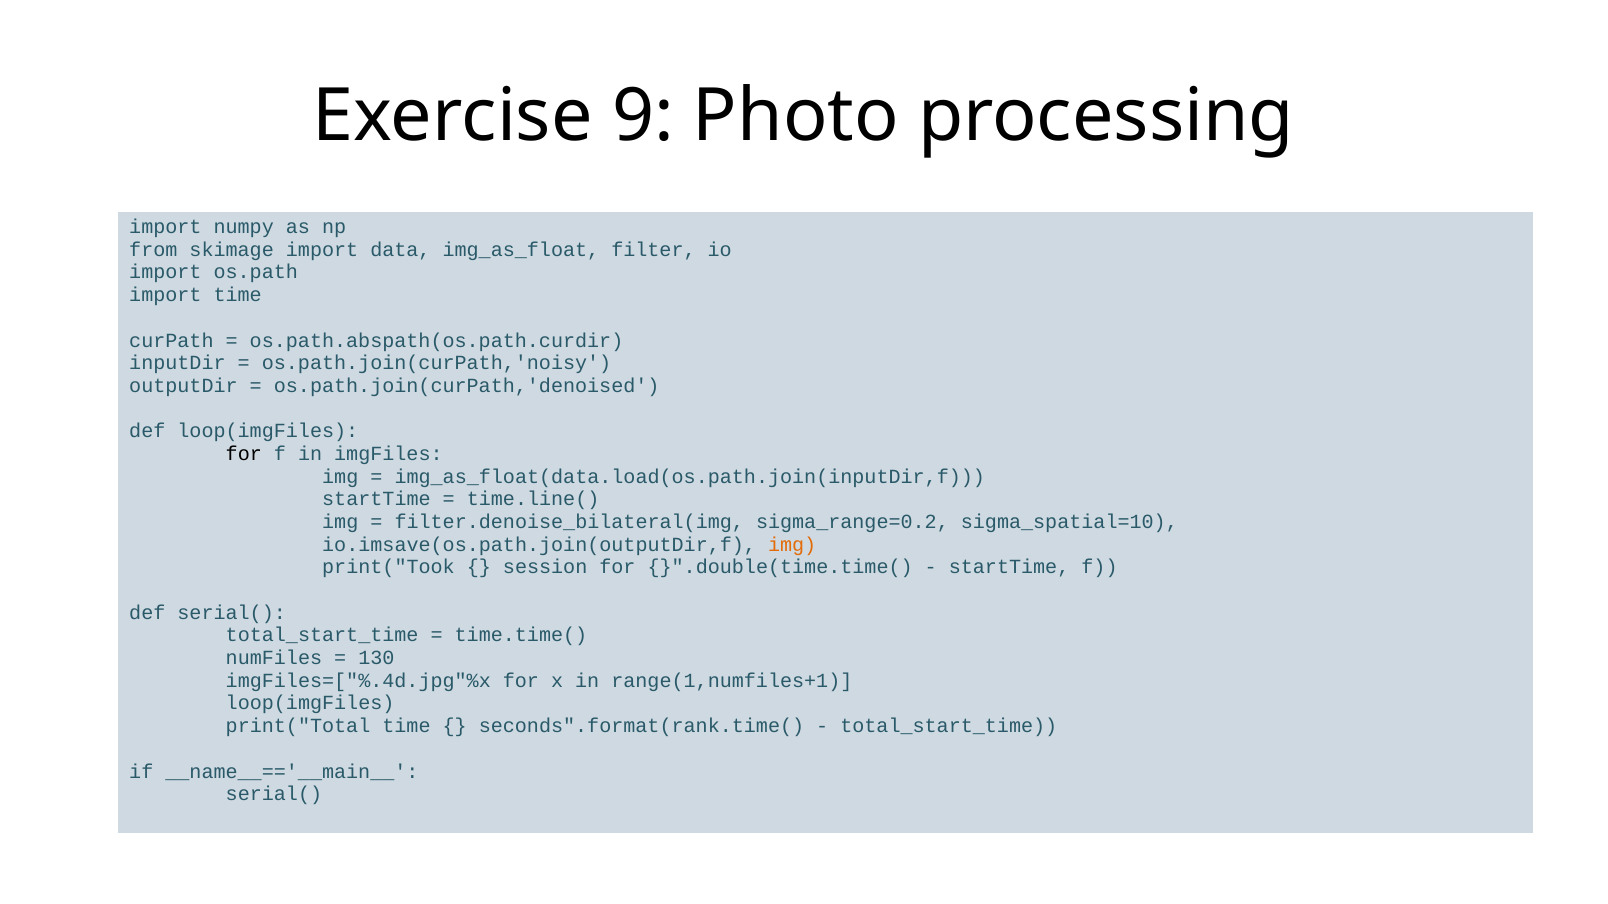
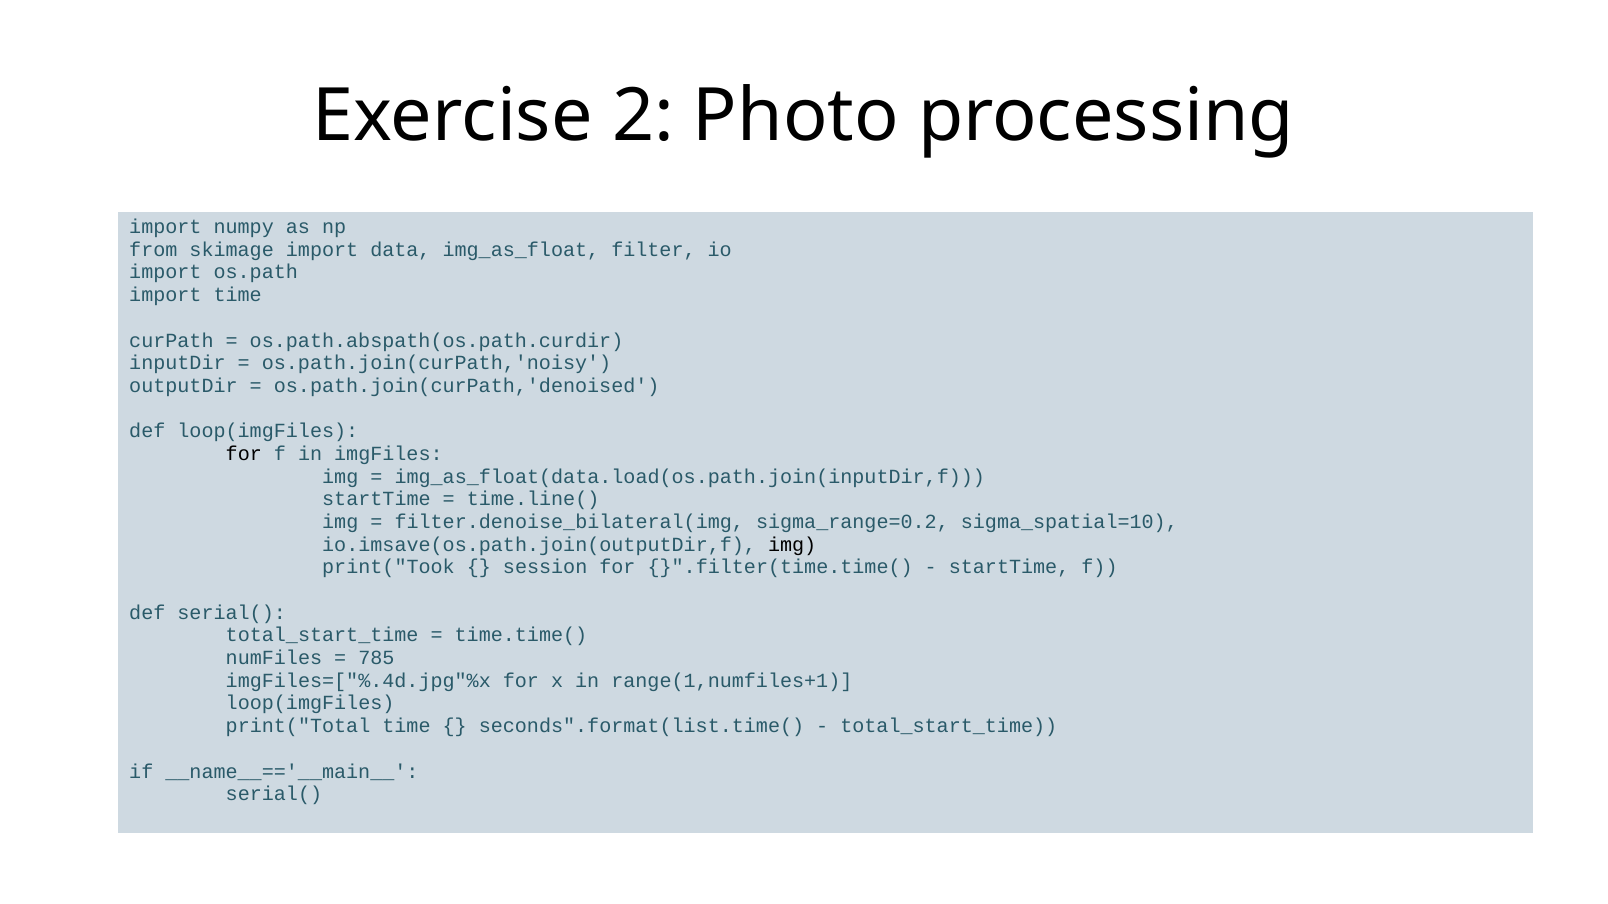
9: 9 -> 2 (643, 117)
img colour: orange -> black (792, 545)
}".double(time.time(: }".double(time.time( -> }".filter(time.time( (780, 568)
130: 130 -> 785 (376, 658)
seconds".format(rank.time(: seconds".format(rank.time( -> seconds".format(list.time( (641, 726)
